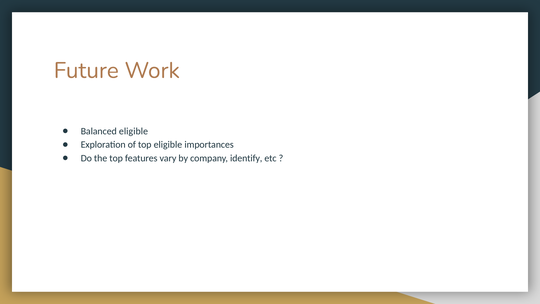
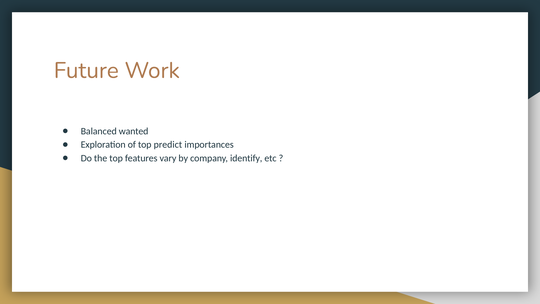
Balanced eligible: eligible -> wanted (134, 131)
top eligible: eligible -> predict (168, 145)
